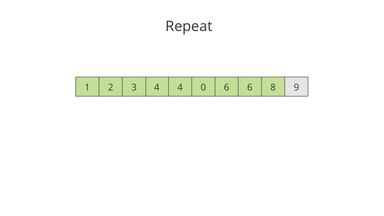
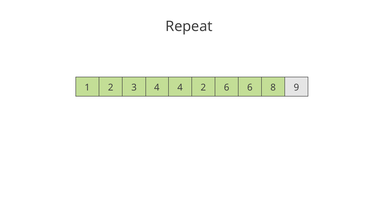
4 0: 0 -> 2 (203, 88)
